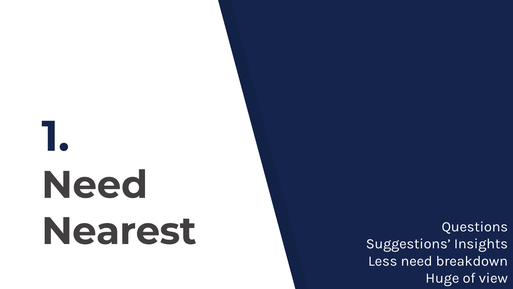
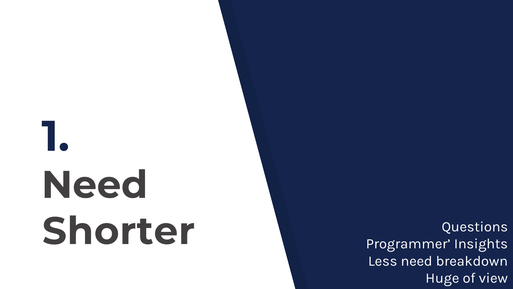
Nearest: Nearest -> Shorter (119, 231)
Suggestions: Suggestions -> Programmer (408, 243)
